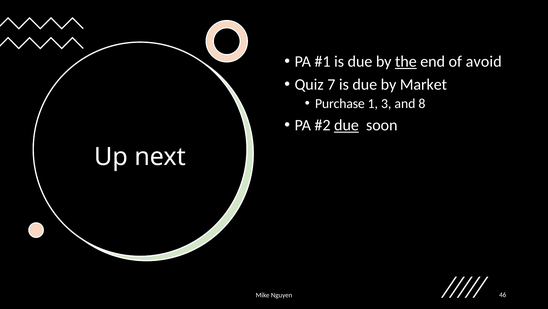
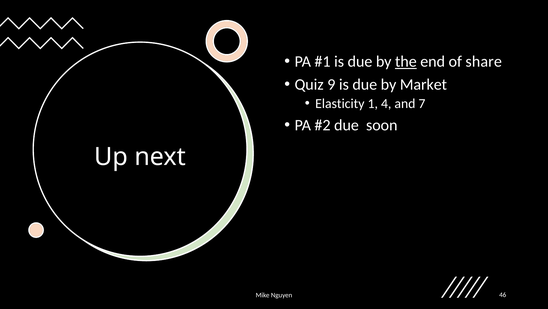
avoid: avoid -> share (484, 61)
7: 7 -> 9 (331, 84)
Purchase: Purchase -> Elasticity (340, 103)
3: 3 -> 4 (386, 103)
8: 8 -> 7 (422, 103)
due underline: present -> none (346, 125)
